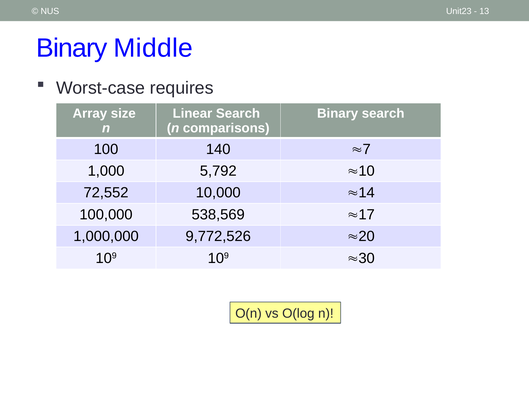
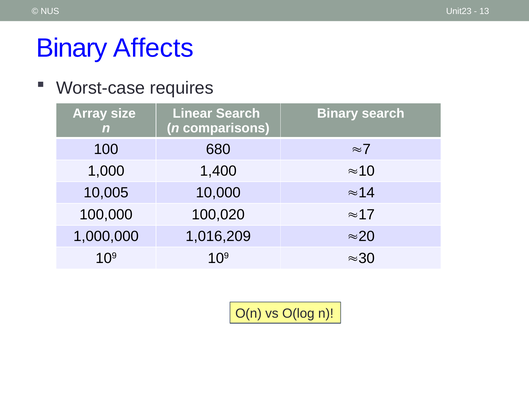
Middle: Middle -> Affects (153, 48)
140: 140 -> 680 (218, 149)
5,792: 5,792 -> 1,400 (218, 171)
72,552: 72,552 -> 10,005 (106, 193)
538,569: 538,569 -> 100,020 (218, 214)
9,772,526: 9,772,526 -> 1,016,209 (218, 236)
